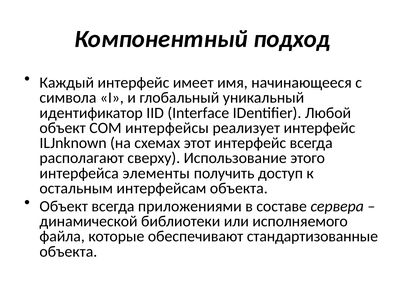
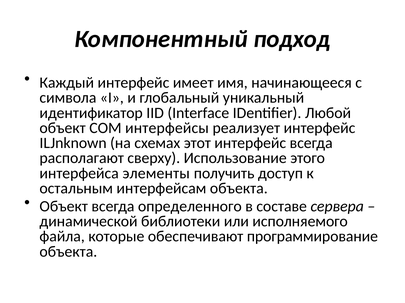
приложениями: приложениями -> определенного (190, 207)
стандартизованные: стандартизованные -> программирование (312, 237)
